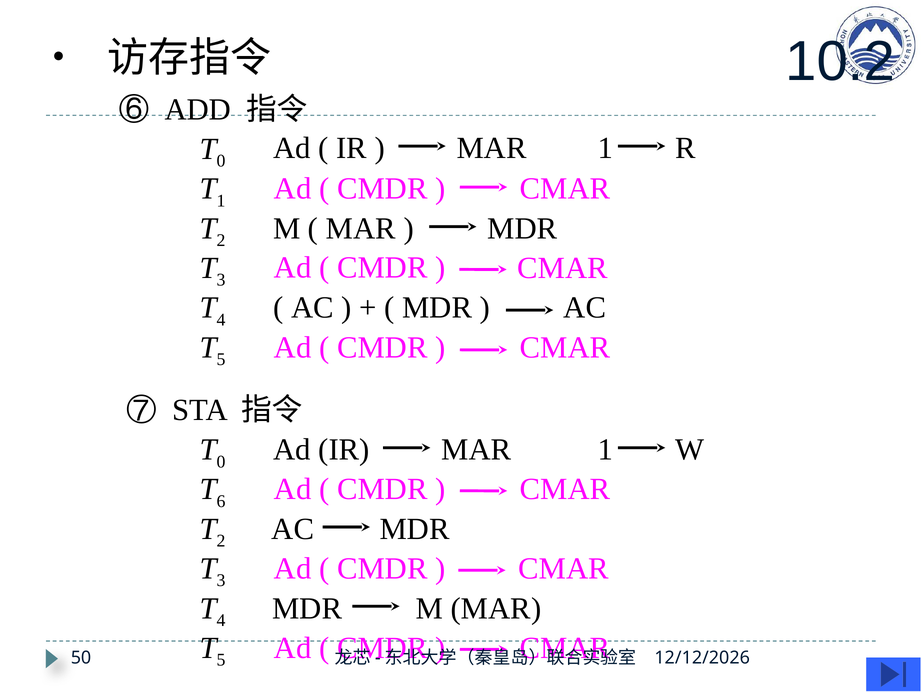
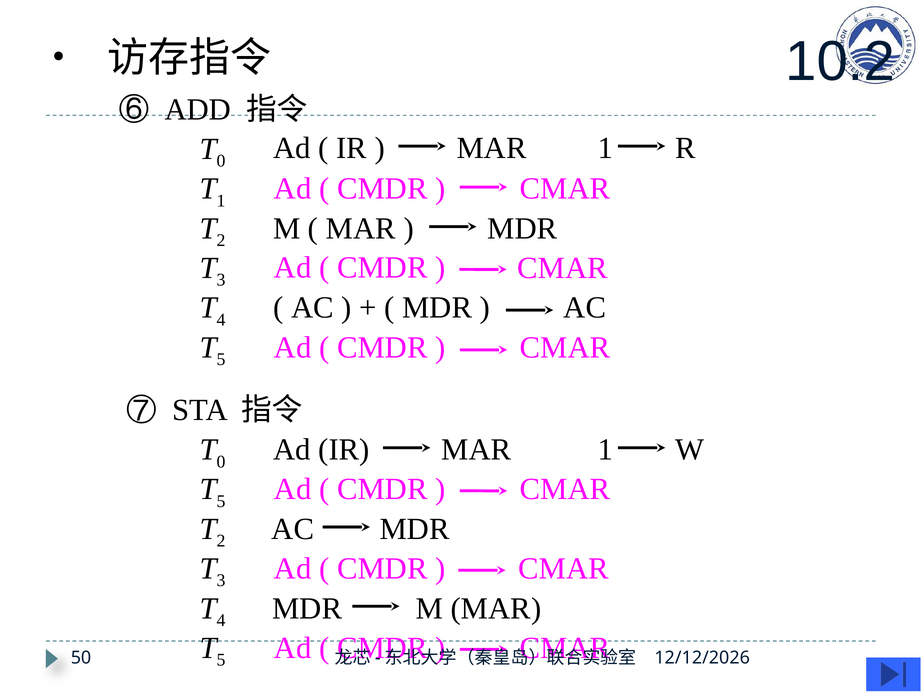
6: 6 -> 5 (221, 501)
